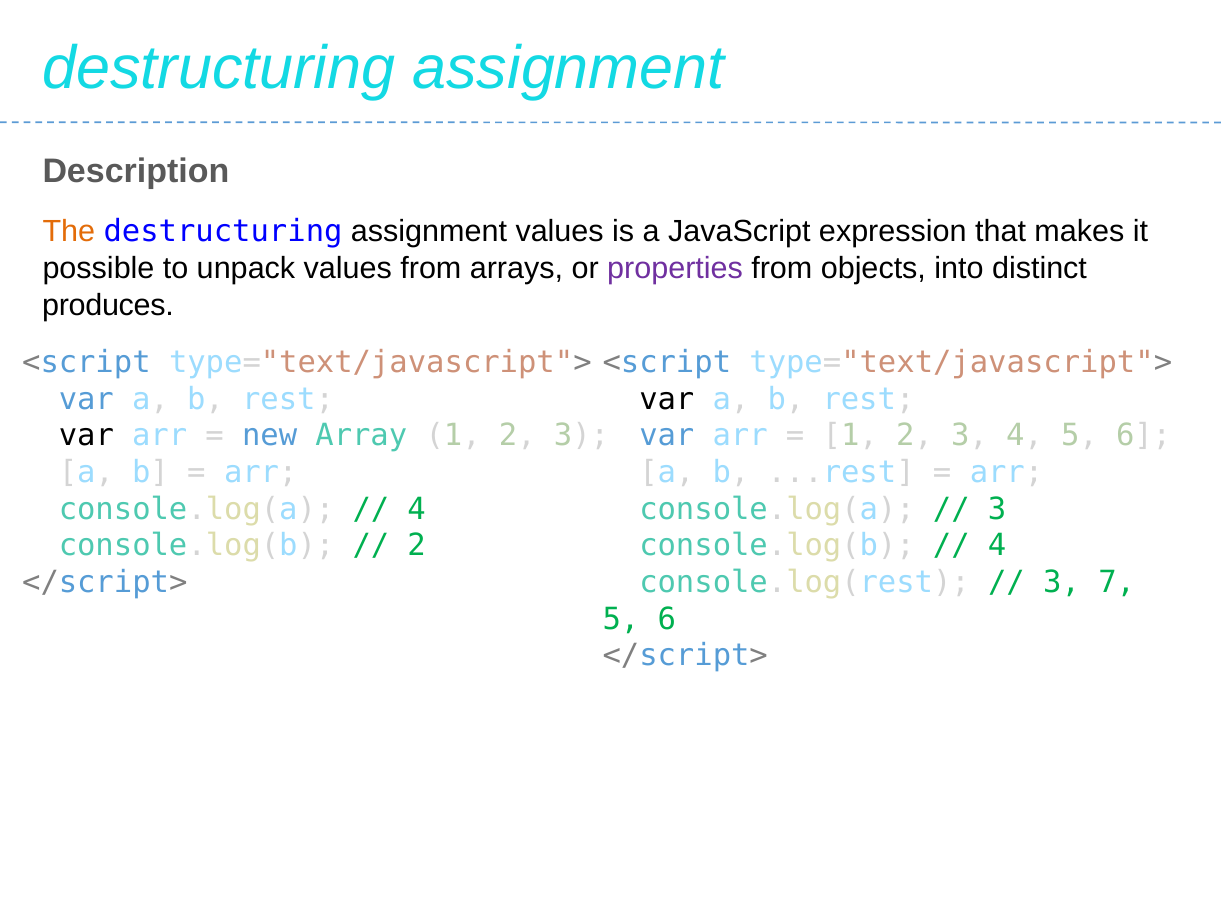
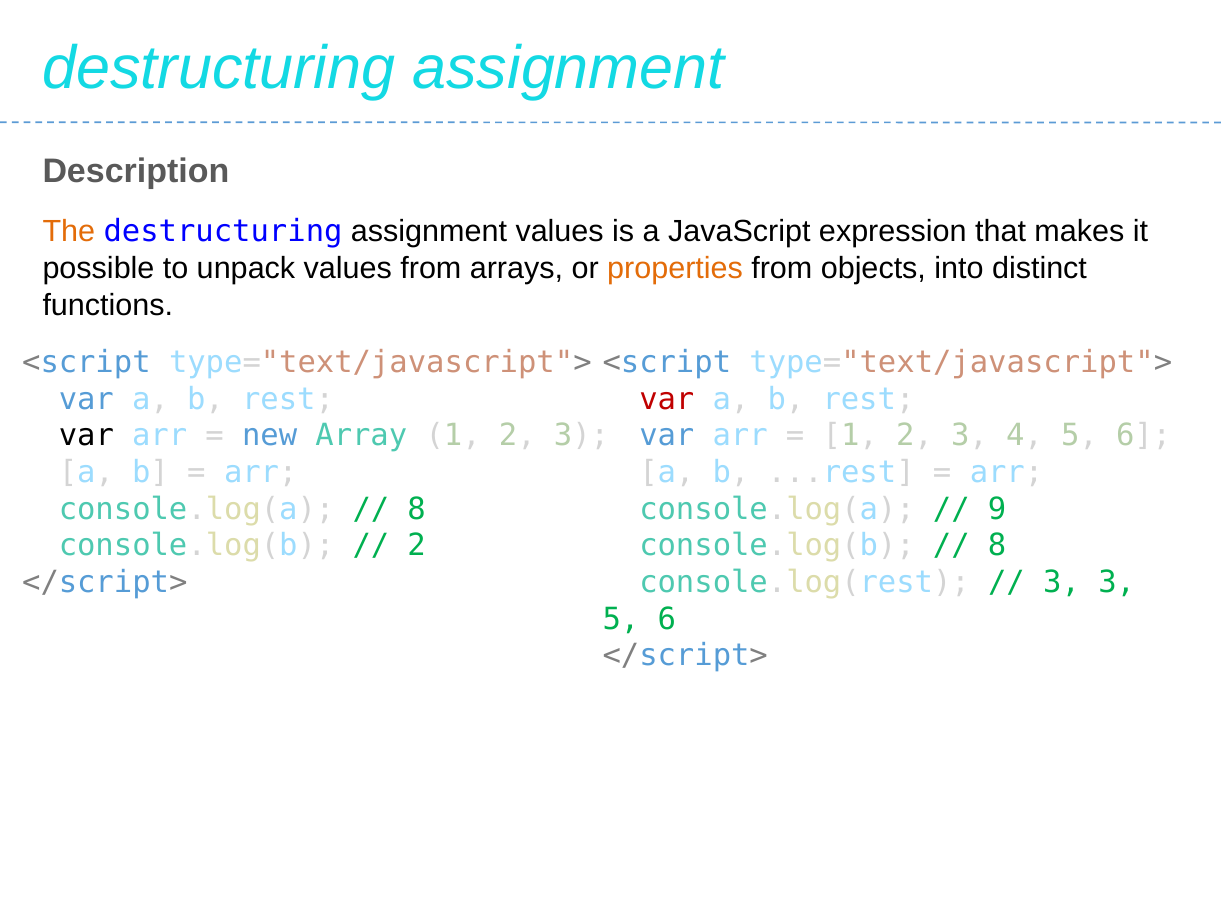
properties colour: purple -> orange (675, 268)
produces: produces -> functions (108, 305)
var colour: black -> red (667, 399)
4: 4 -> 8 (417, 509)
3: 3 -> 9 (997, 509)
4: 4 -> 8 (997, 545)
3 7: 7 -> 3 (1117, 582)
